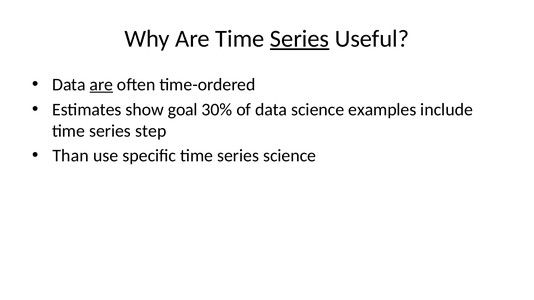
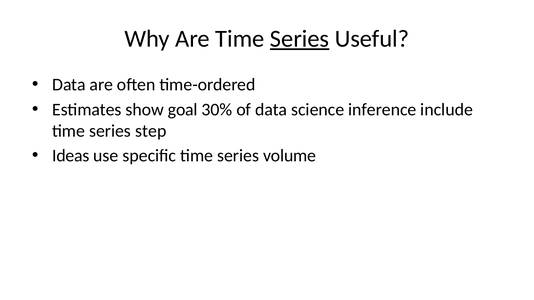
are underline: present -> none (101, 85)
examples: examples -> inference (382, 110)
Than: Than -> Ideas (71, 156)
series science: science -> volume (290, 156)
